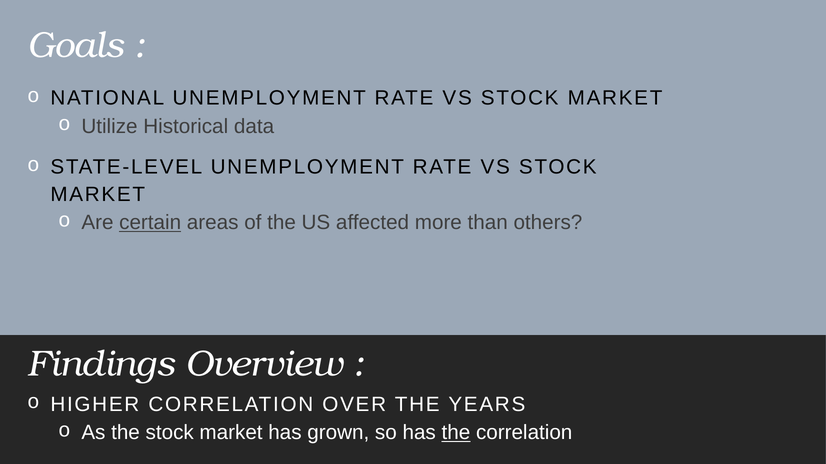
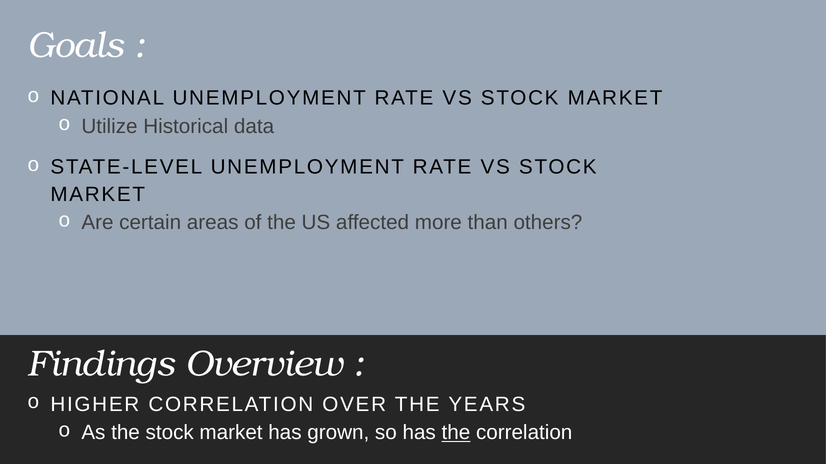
certain underline: present -> none (150, 223)
